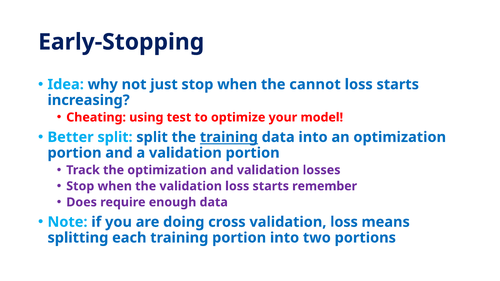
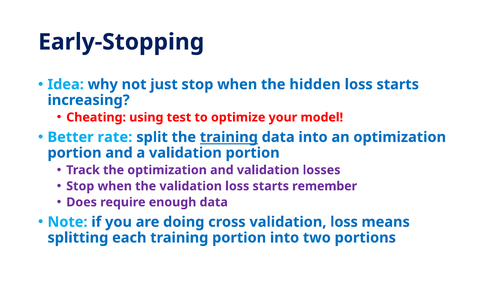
cannot: cannot -> hidden (315, 85)
Better split: split -> rate (115, 137)
